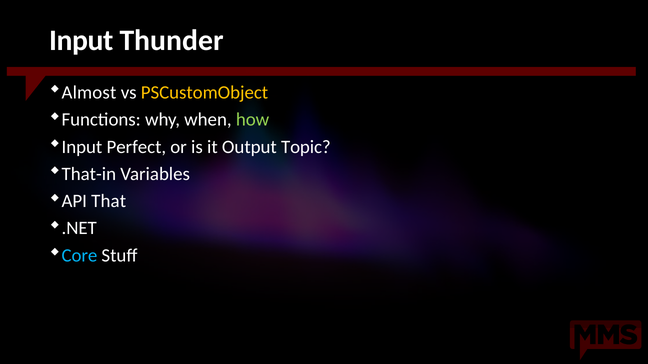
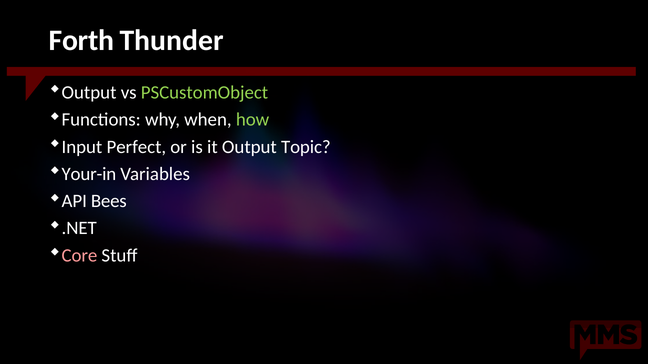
Input: Input -> Forth (81, 40)
Almost: Almost -> Output (89, 93)
PSCustomObject colour: yellow -> light green (204, 93)
That-in: That-in -> Your-in (89, 174)
That: That -> Bees (109, 201)
Core colour: light blue -> pink (79, 256)
